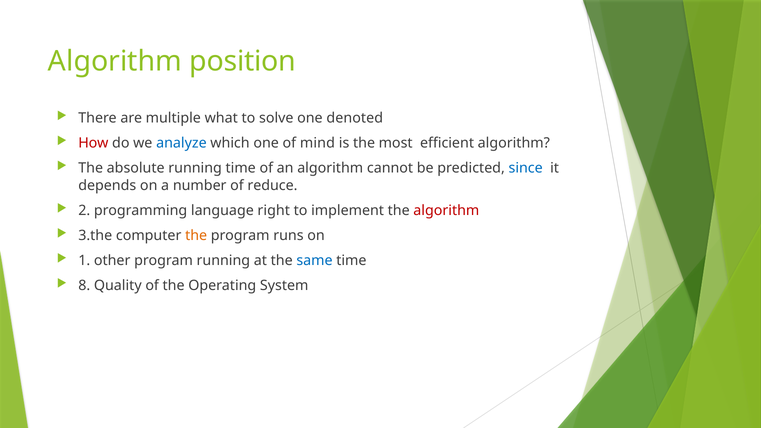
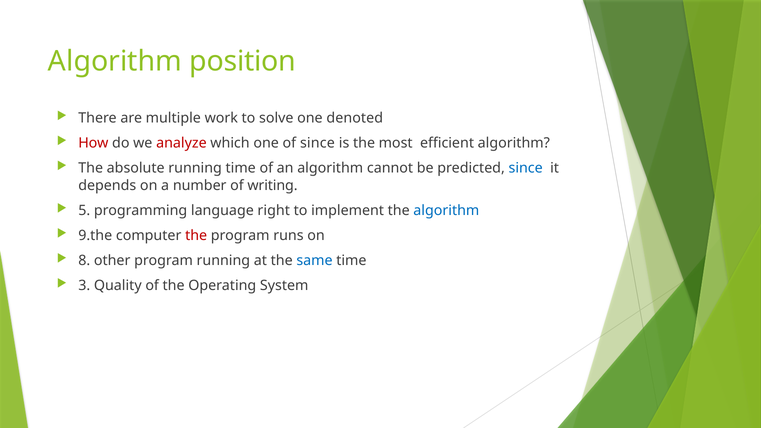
what: what -> work (221, 118)
analyze colour: blue -> red (181, 143)
of mind: mind -> since (317, 143)
reduce: reduce -> writing (272, 185)
2: 2 -> 5 (84, 210)
algorithm colour: red -> blue (446, 210)
3.the: 3.the -> 9.the (95, 235)
the colour: orange -> red (196, 235)
1: 1 -> 8 (84, 260)
8: 8 -> 3 (84, 286)
